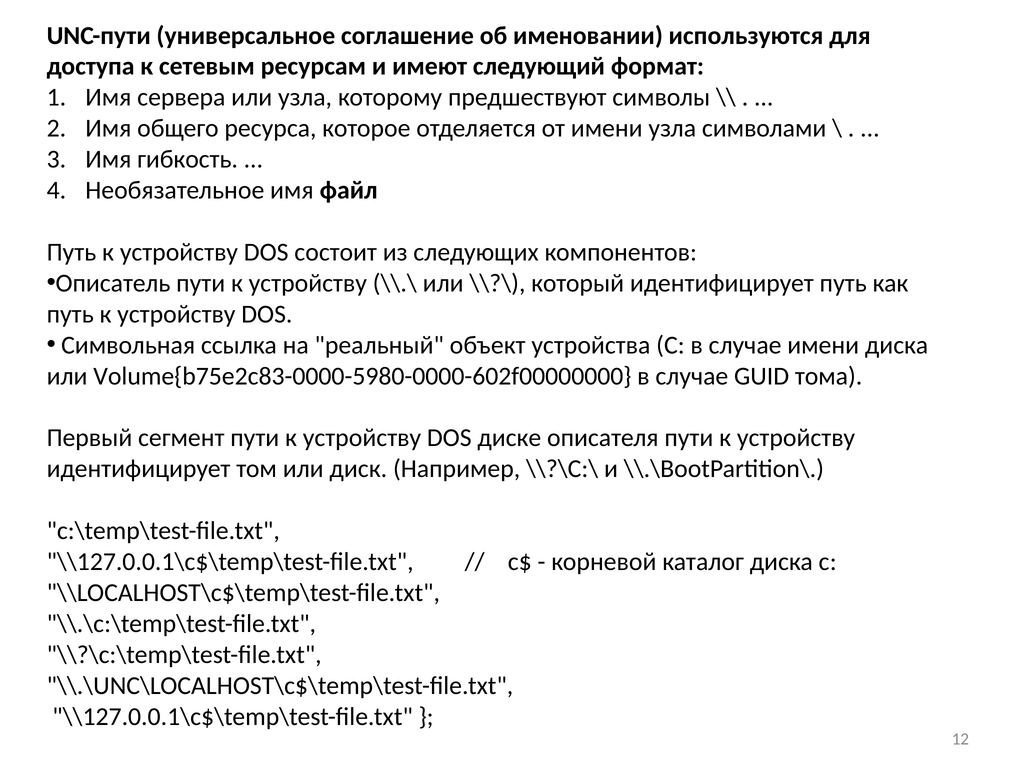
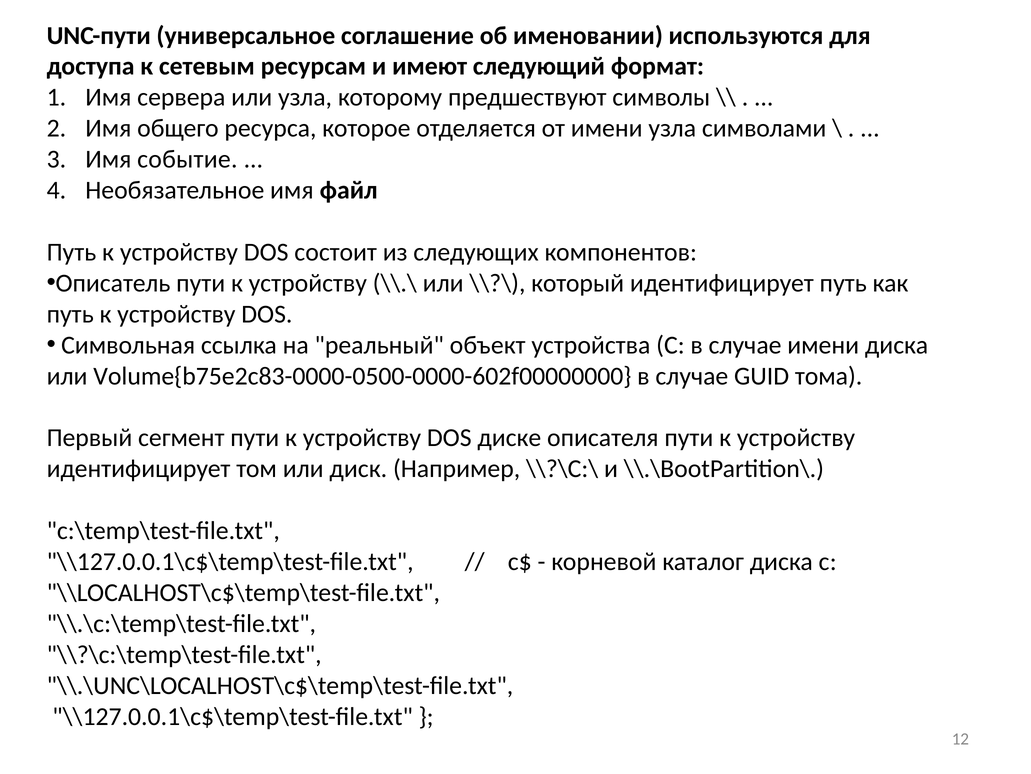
гибкость: гибкость -> событие (187, 159)
Volume{b75e2c83-0000-5980-0000-602f00000000: Volume{b75e2c83-0000-5980-0000-602f00000000 -> Volume{b75e2c83-0000-0500-0000-602f00000000 (362, 376)
